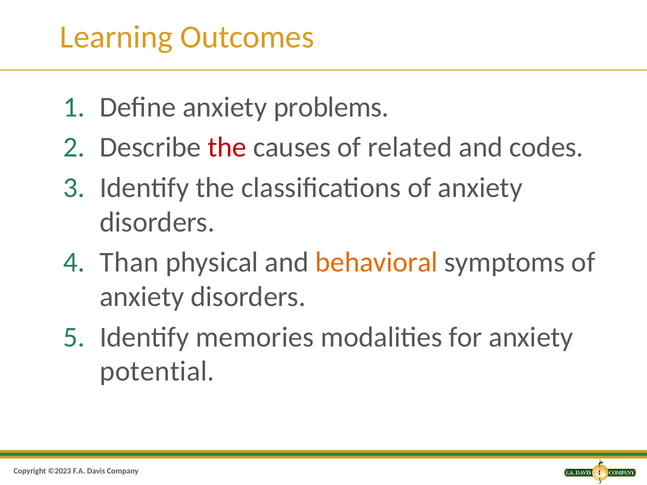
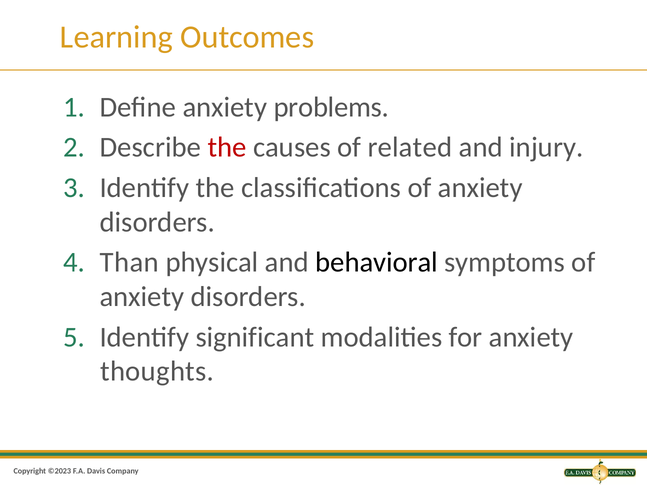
codes: codes -> injury (546, 147)
behavioral colour: orange -> black (377, 262)
memories: memories -> significant (255, 337)
potential: potential -> thoughts (157, 372)
